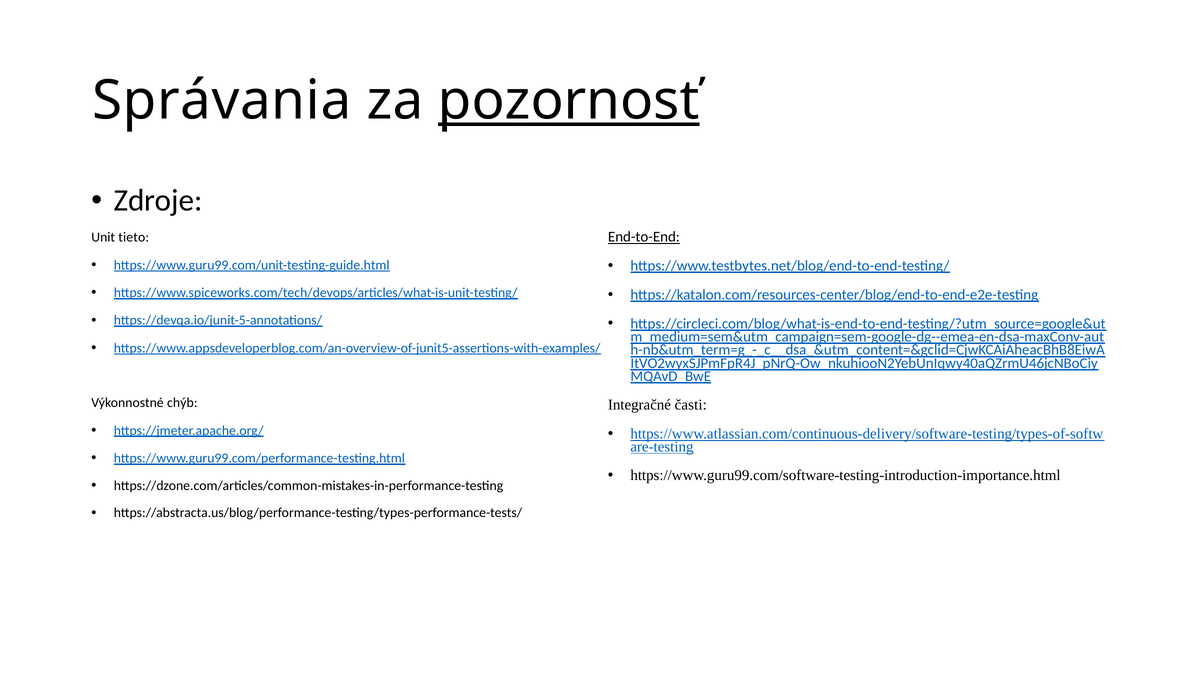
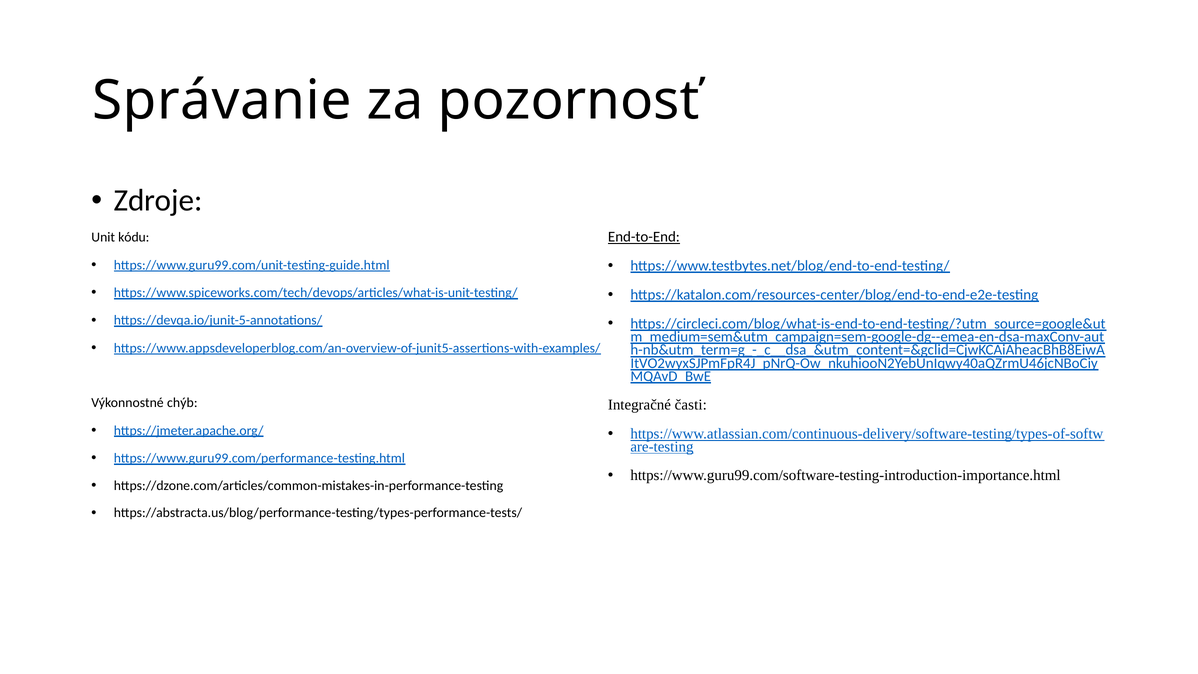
Správania: Správania -> Správanie (222, 101)
pozornosť underline: present -> none (569, 101)
tieto: tieto -> kódu (134, 237)
